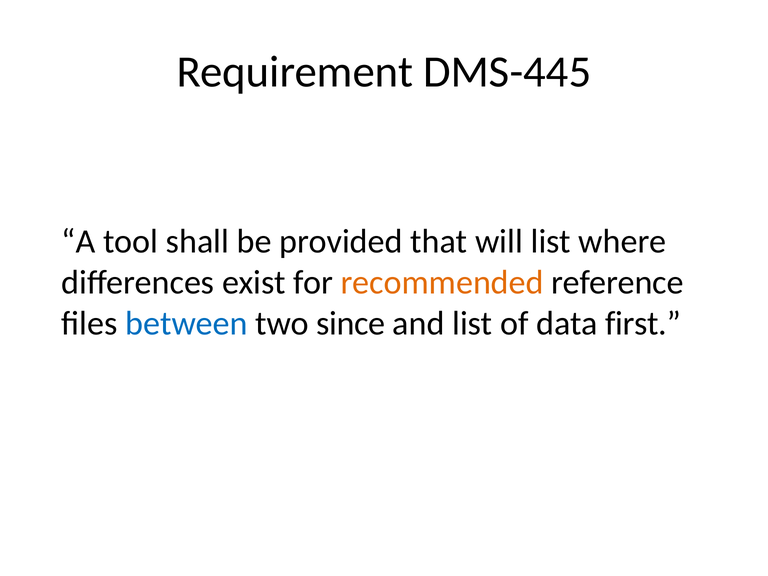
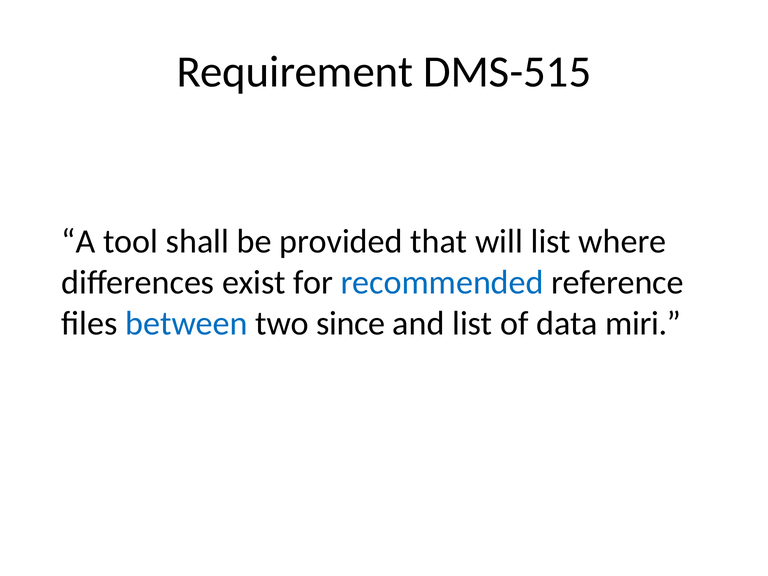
DMS-445: DMS-445 -> DMS-515 (507, 72)
recommended colour: orange -> blue (442, 283)
first: first -> miri (643, 324)
